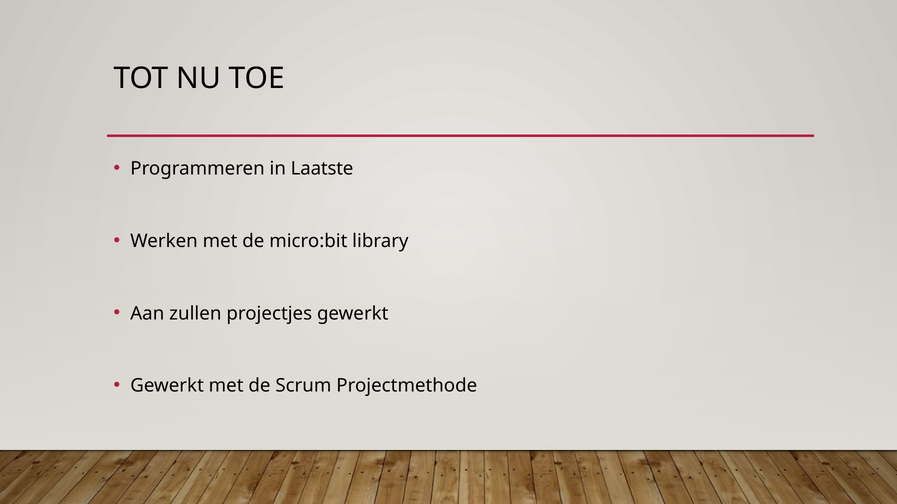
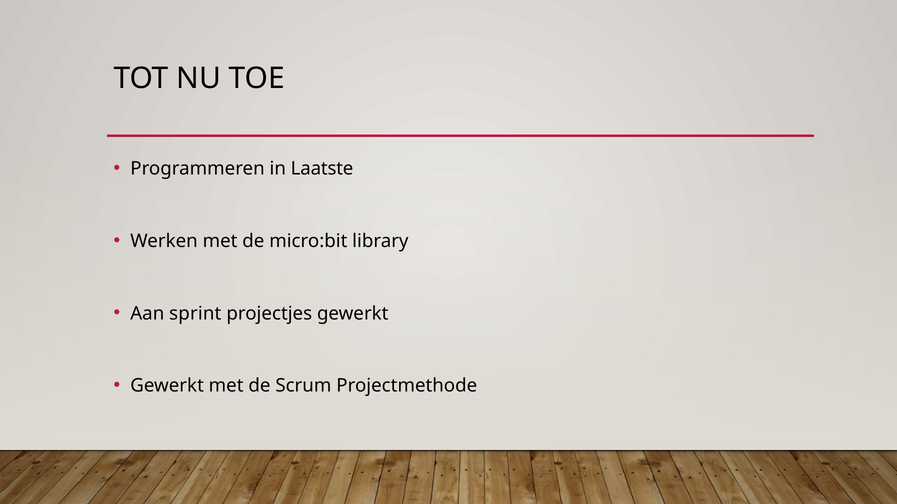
zullen: zullen -> sprint (195, 314)
